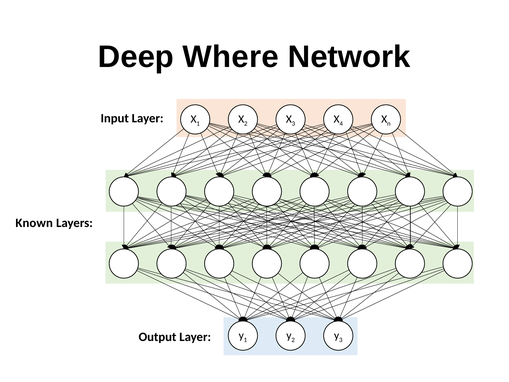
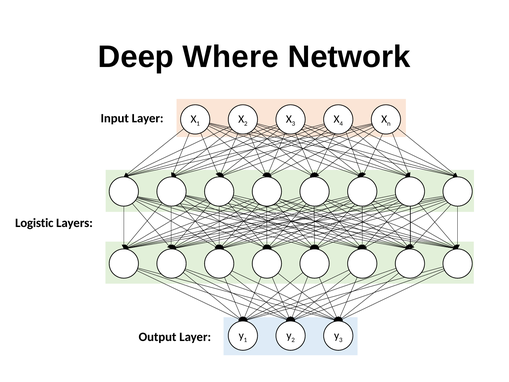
Known: Known -> Logistic (34, 223)
